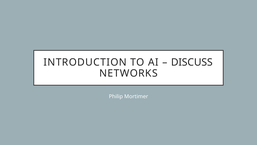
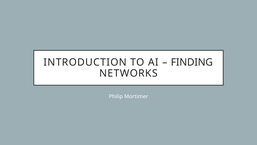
DISCUSS: DISCUSS -> FINDING (192, 62)
